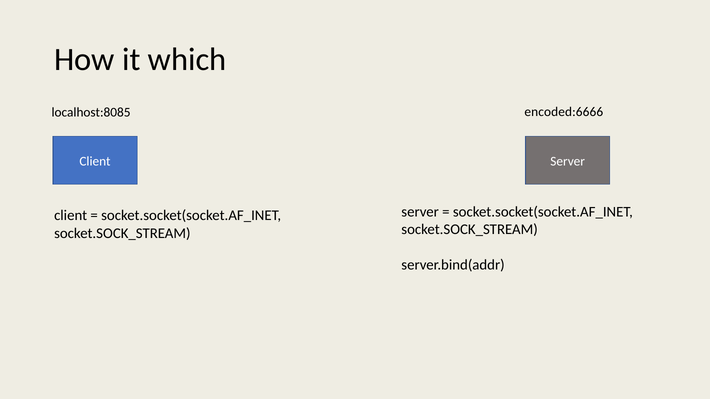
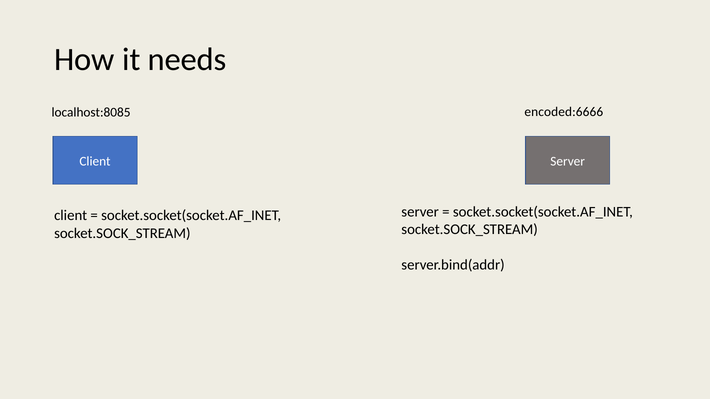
which: which -> needs (187, 60)
